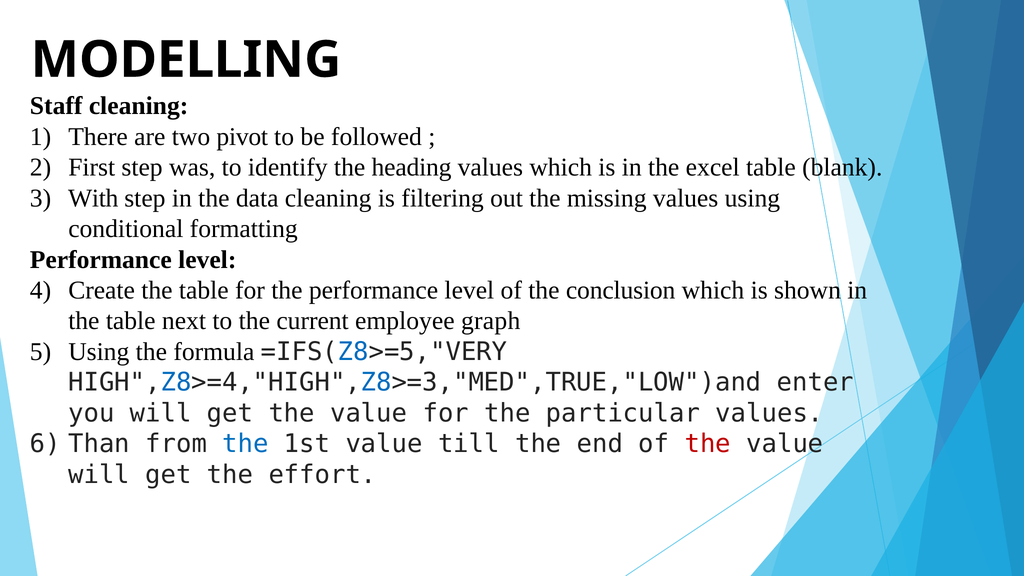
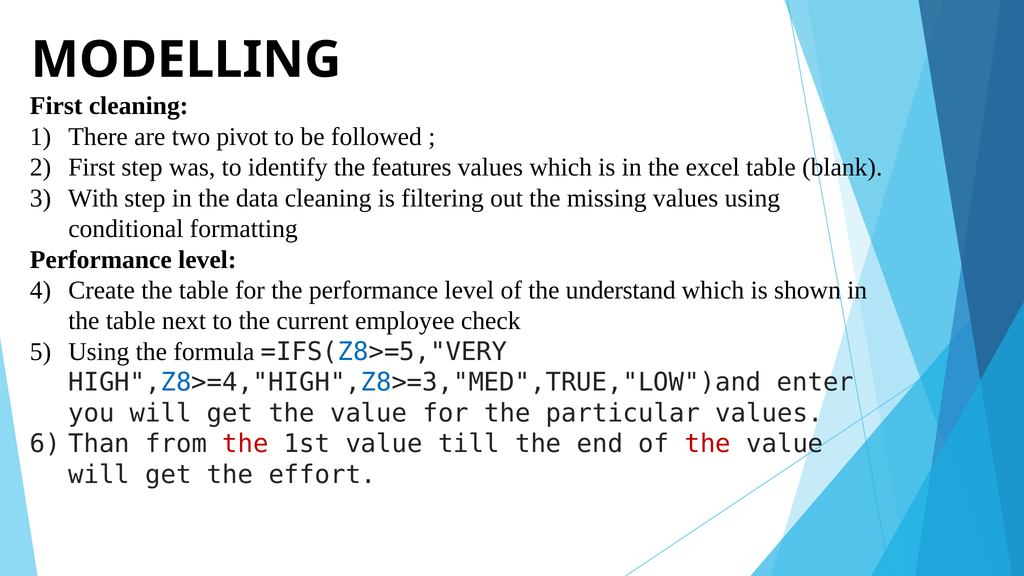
Staff: Staff -> First (56, 106)
heading: heading -> features (412, 167)
conclusion: conclusion -> understand (621, 290)
graph: graph -> check (491, 321)
the colour: blue -> red (245, 444)
